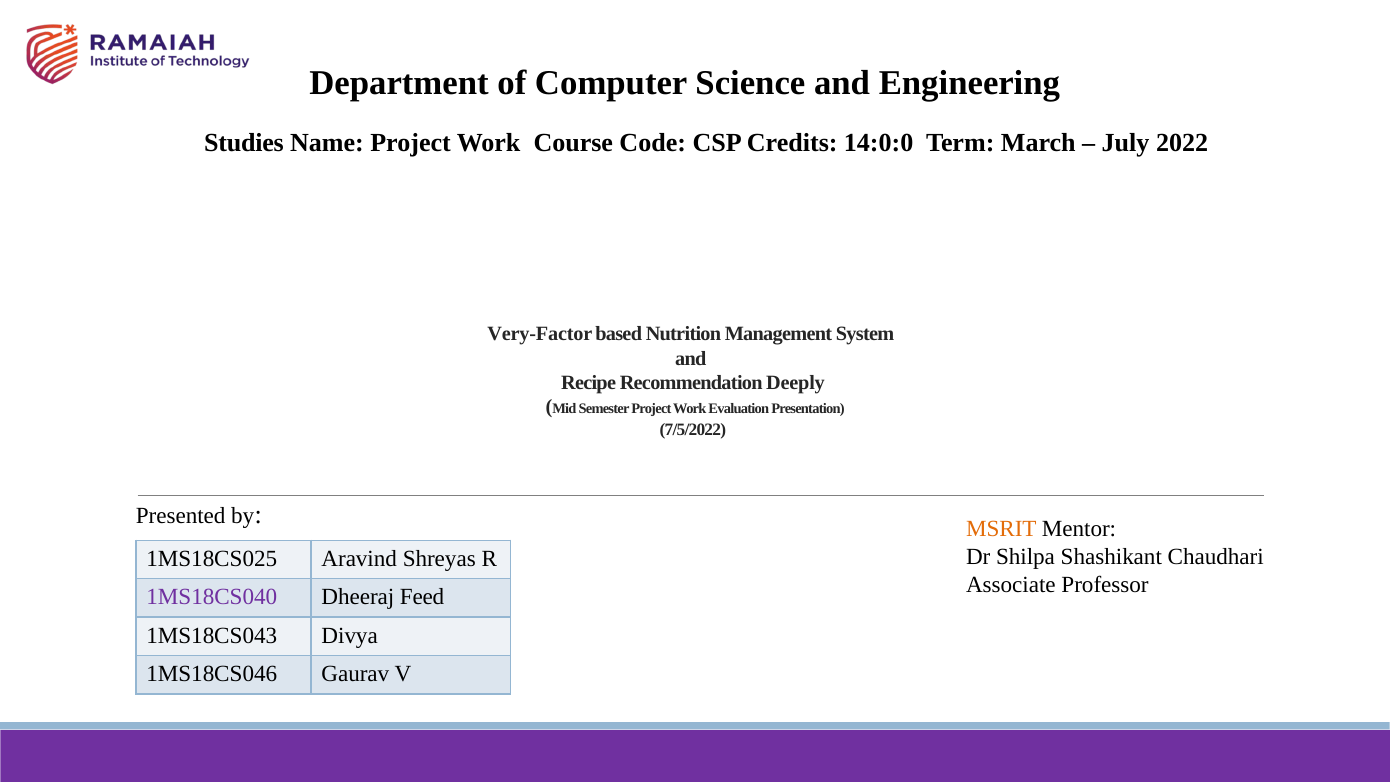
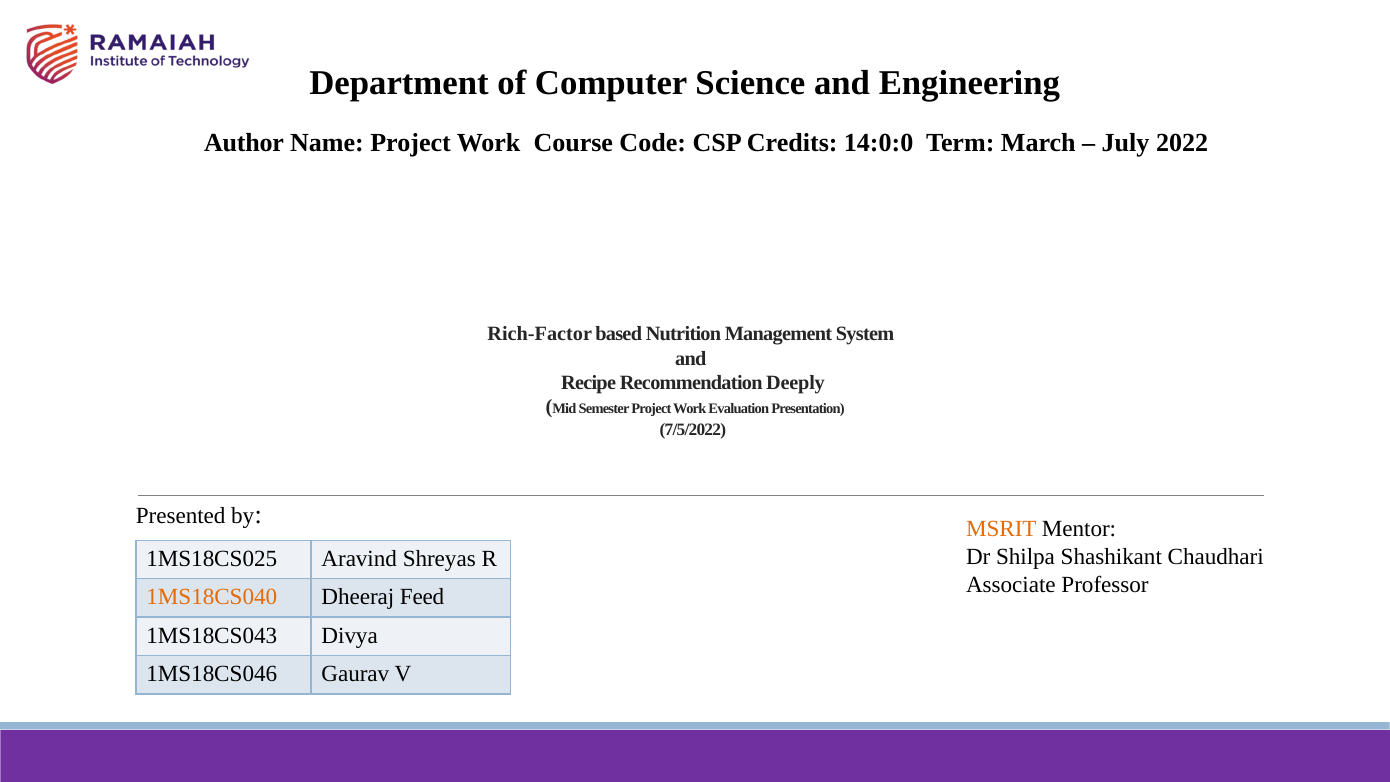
Studies: Studies -> Author (244, 143)
Very-Factor: Very-Factor -> Rich-Factor (540, 334)
1MS18CS040 colour: purple -> orange (212, 597)
